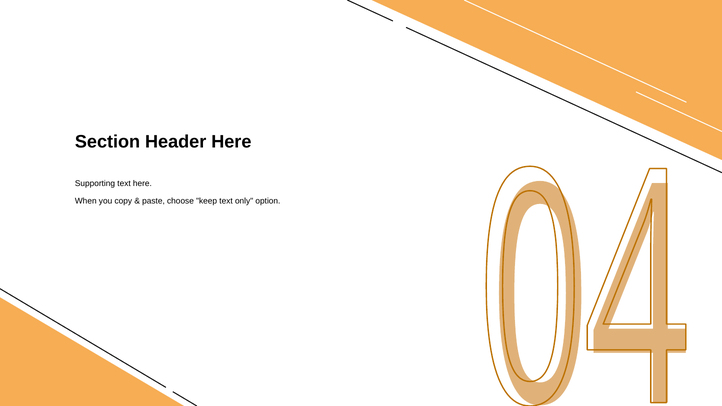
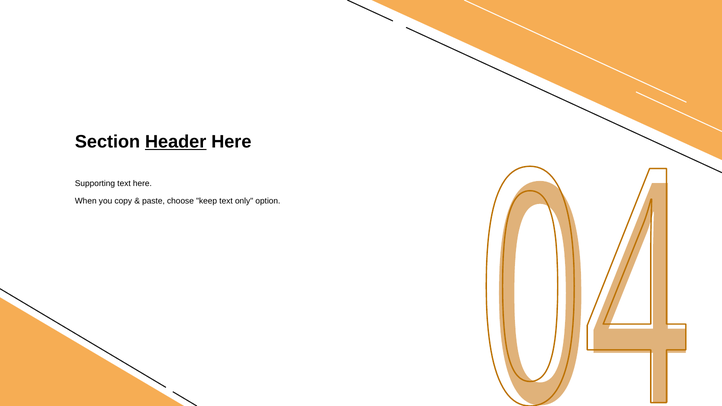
Header underline: none -> present (176, 142)
